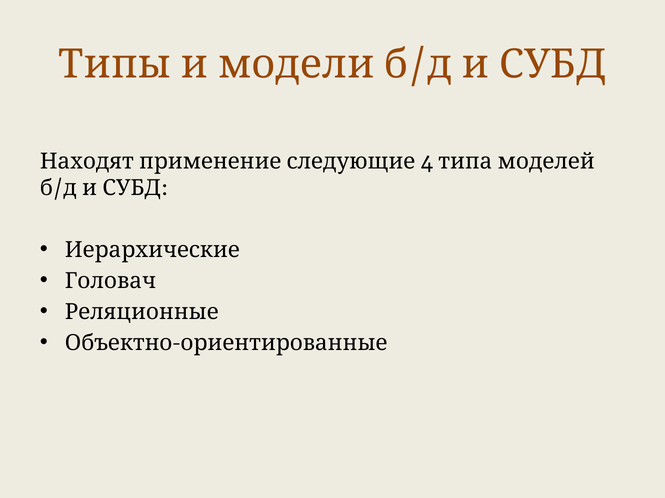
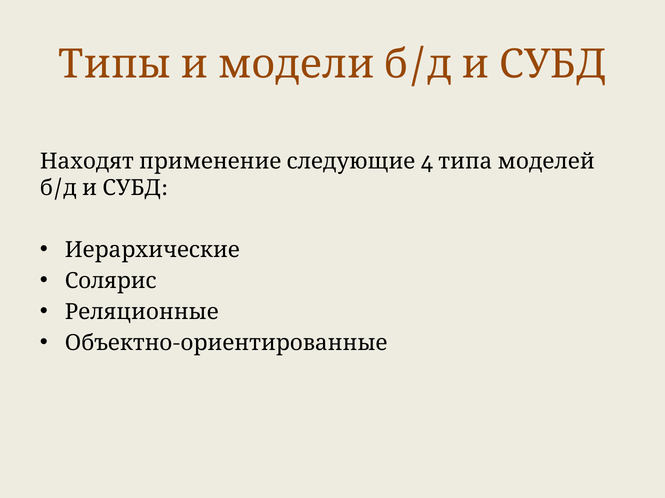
Головач: Головач -> Солярис (111, 281)
